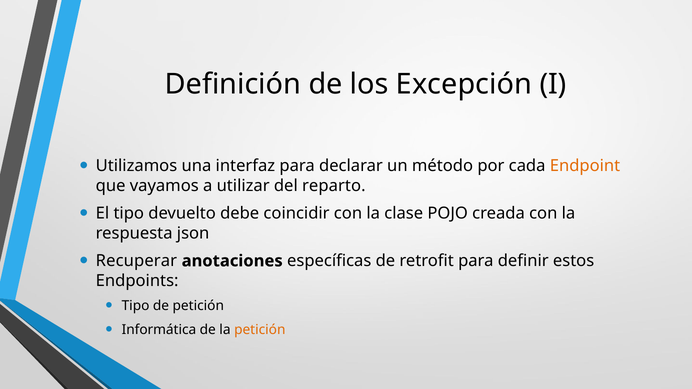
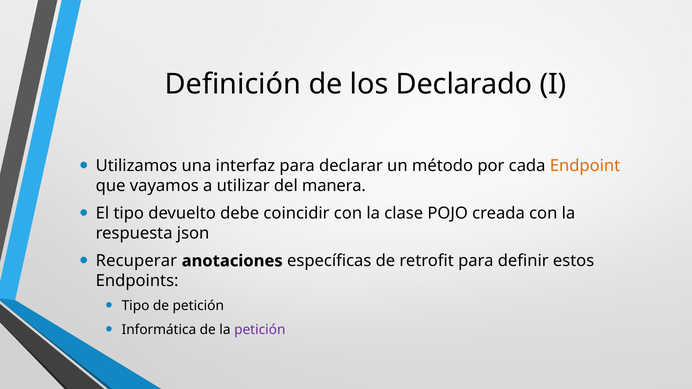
Excepción: Excepción -> Declarado (464, 84)
reparto: reparto -> manera (334, 186)
petición colour: orange -> purple (260, 330)
